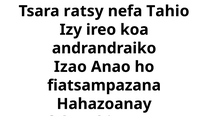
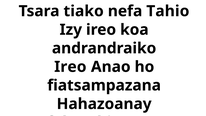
ratsy: ratsy -> tiako (84, 11)
Izao: Izao -> Ireo (70, 67)
